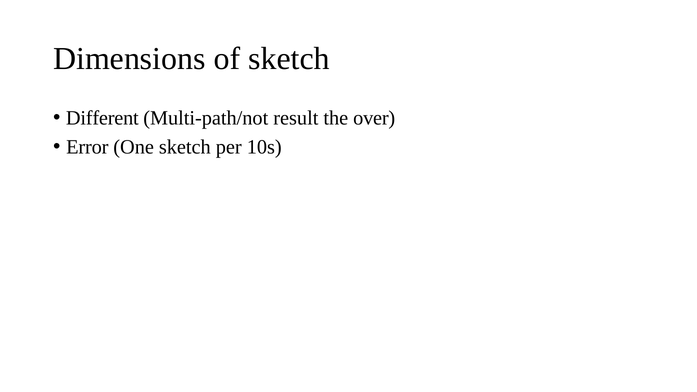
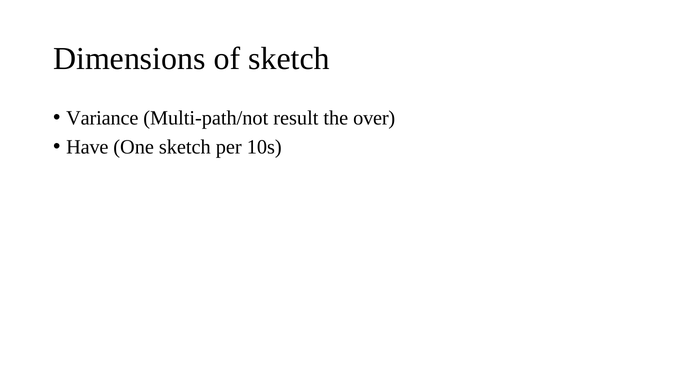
Different: Different -> Variance (102, 118)
Error: Error -> Have (87, 147)
